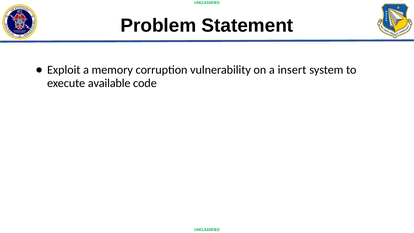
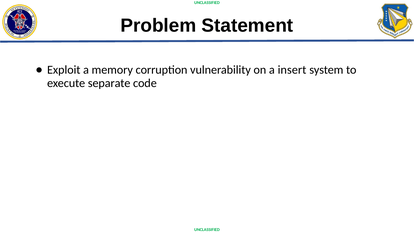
available: available -> separate (109, 83)
